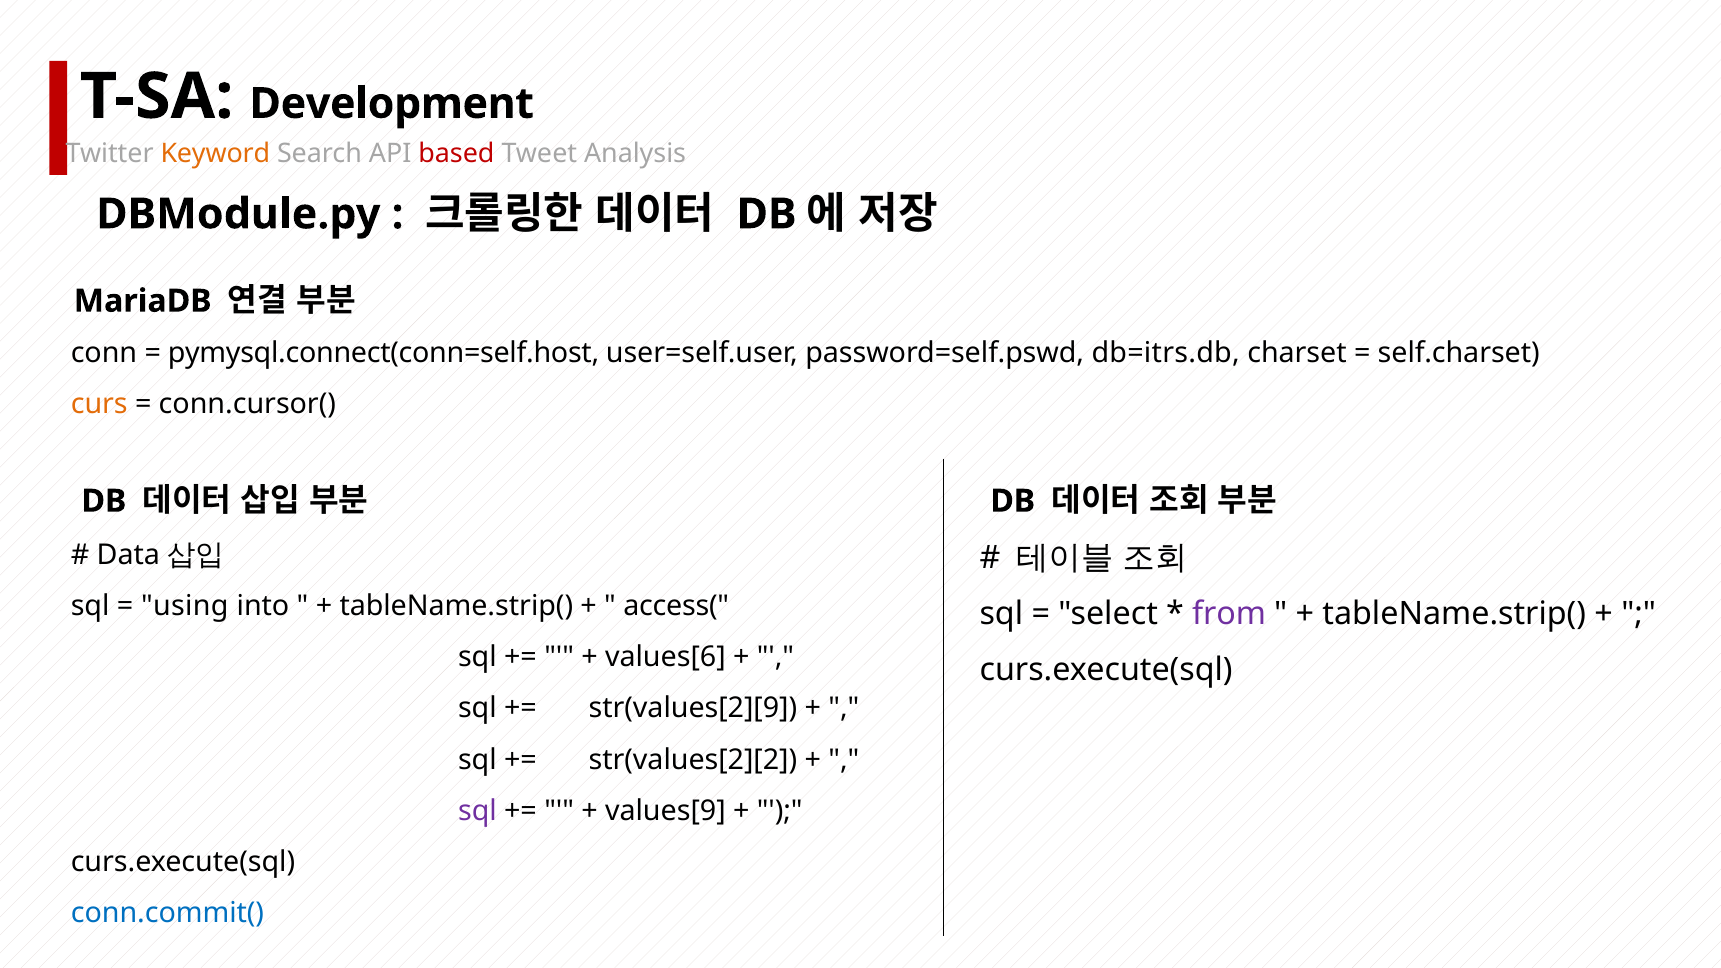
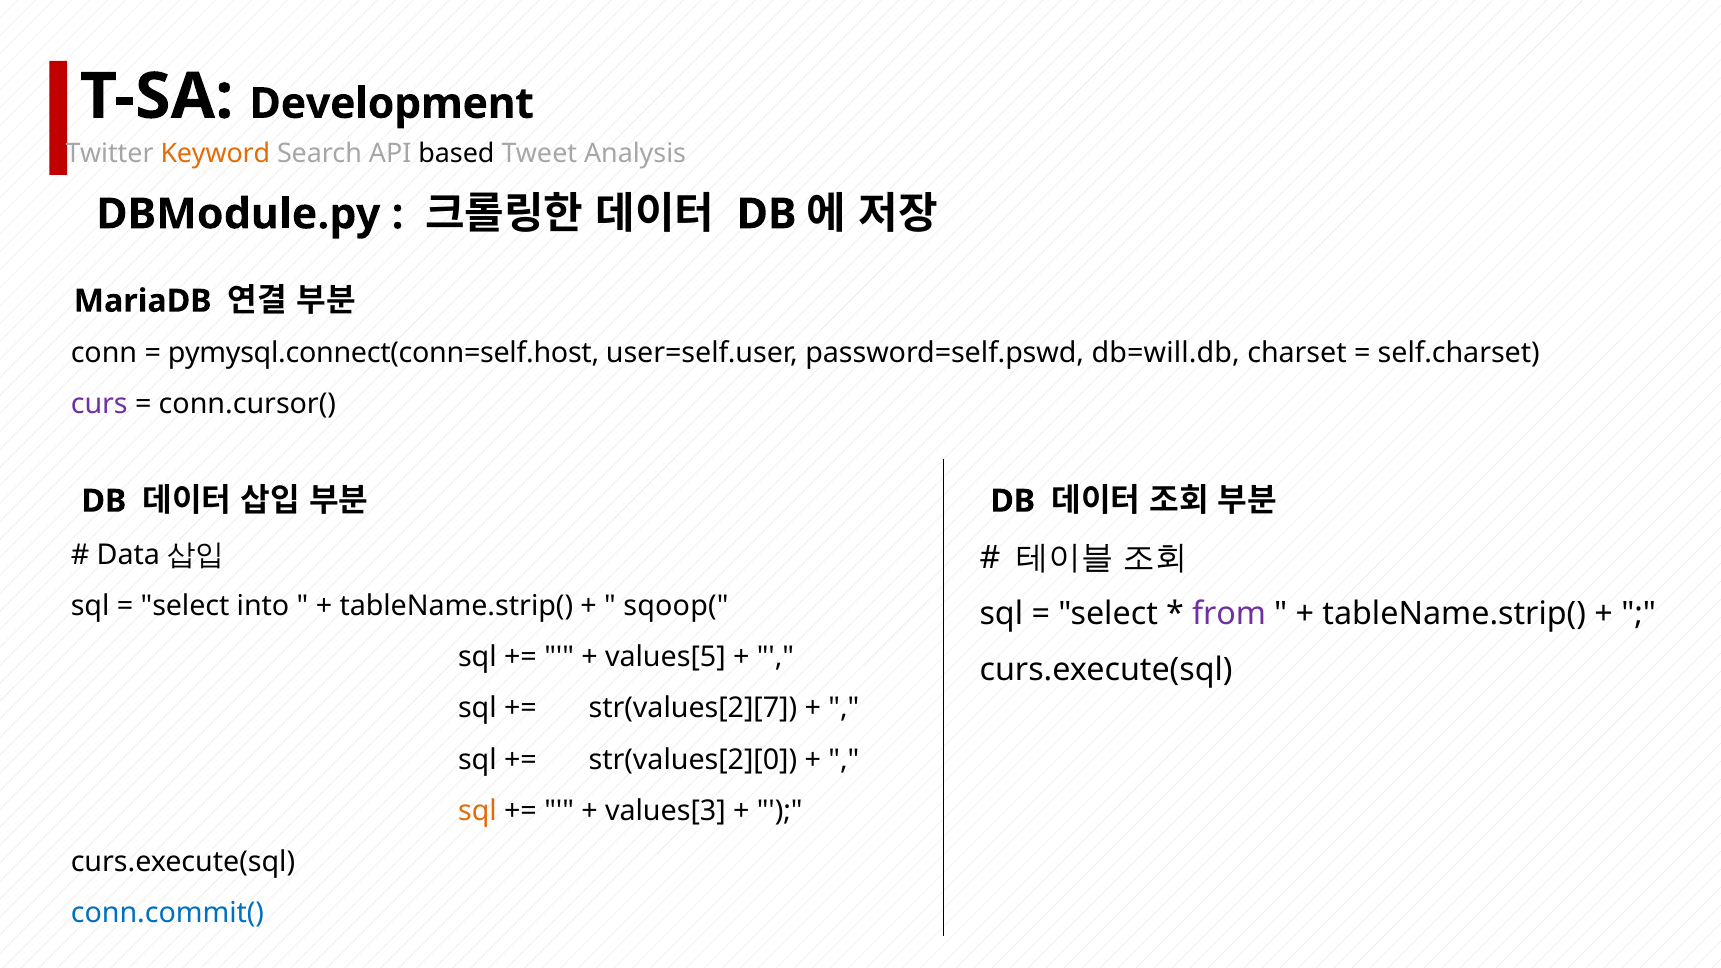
based colour: red -> black (456, 154)
db=itrs.db: db=itrs.db -> db=will.db (1166, 353)
curs colour: orange -> purple (99, 404)
using: using -> select (185, 606)
access(: access( -> sqoop( (676, 606)
values[6: values[6 -> values[5 (665, 657)
str(values[2][9: str(values[2][9 -> str(values[2][7 (693, 709)
str(values[2][2: str(values[2][2 -> str(values[2][0 (693, 760)
sql colour: purple -> orange (477, 811)
values[9: values[9 -> values[3 (665, 811)
